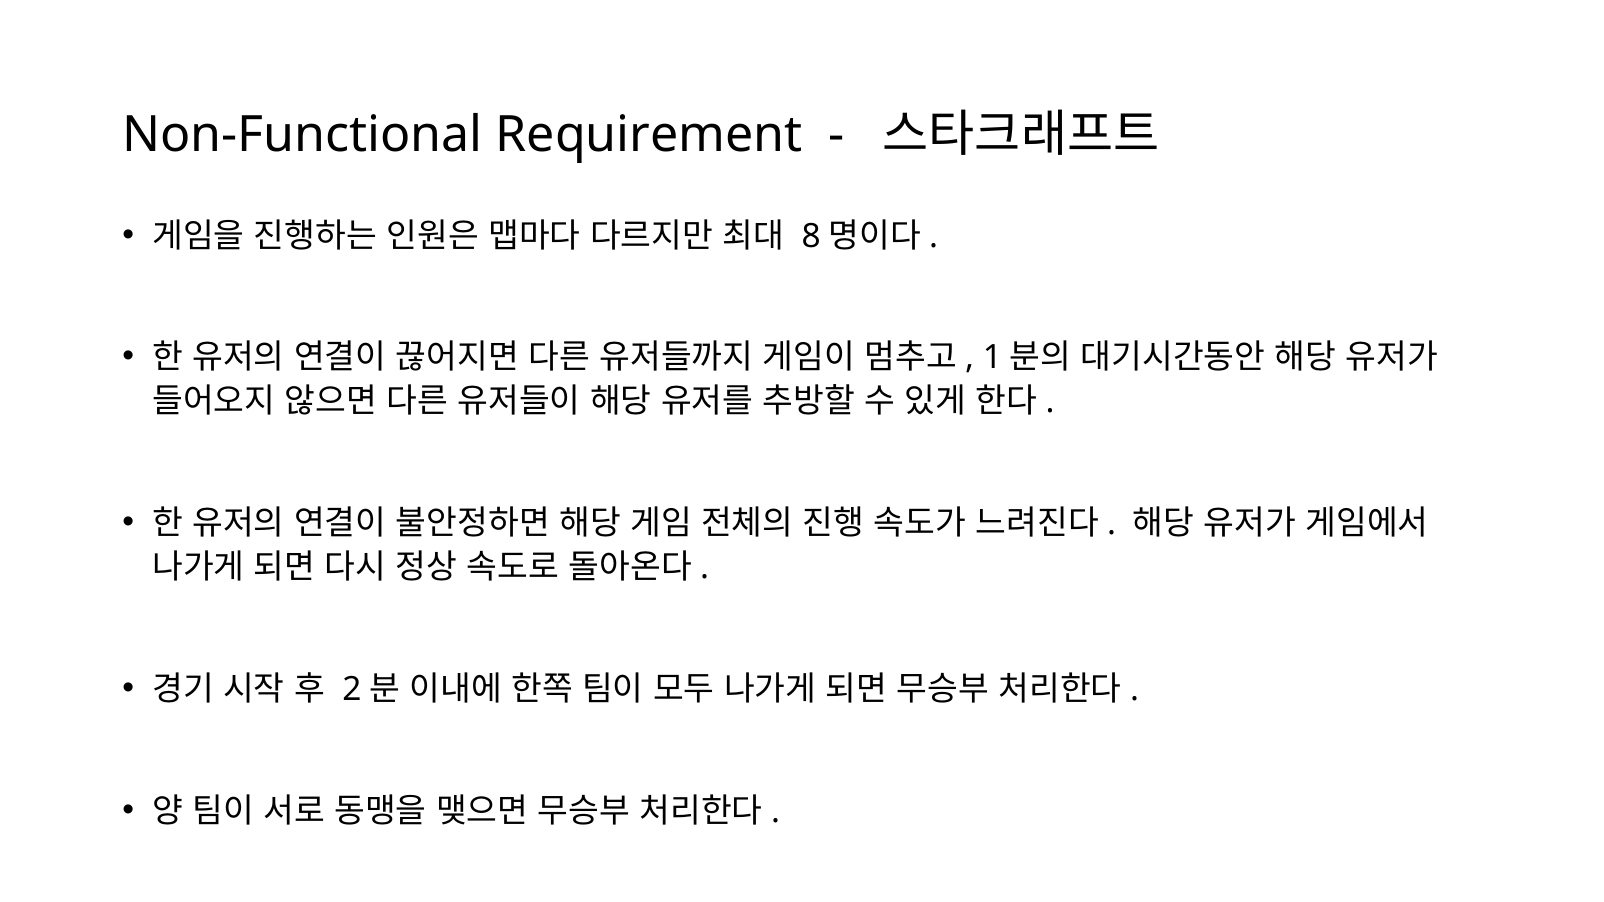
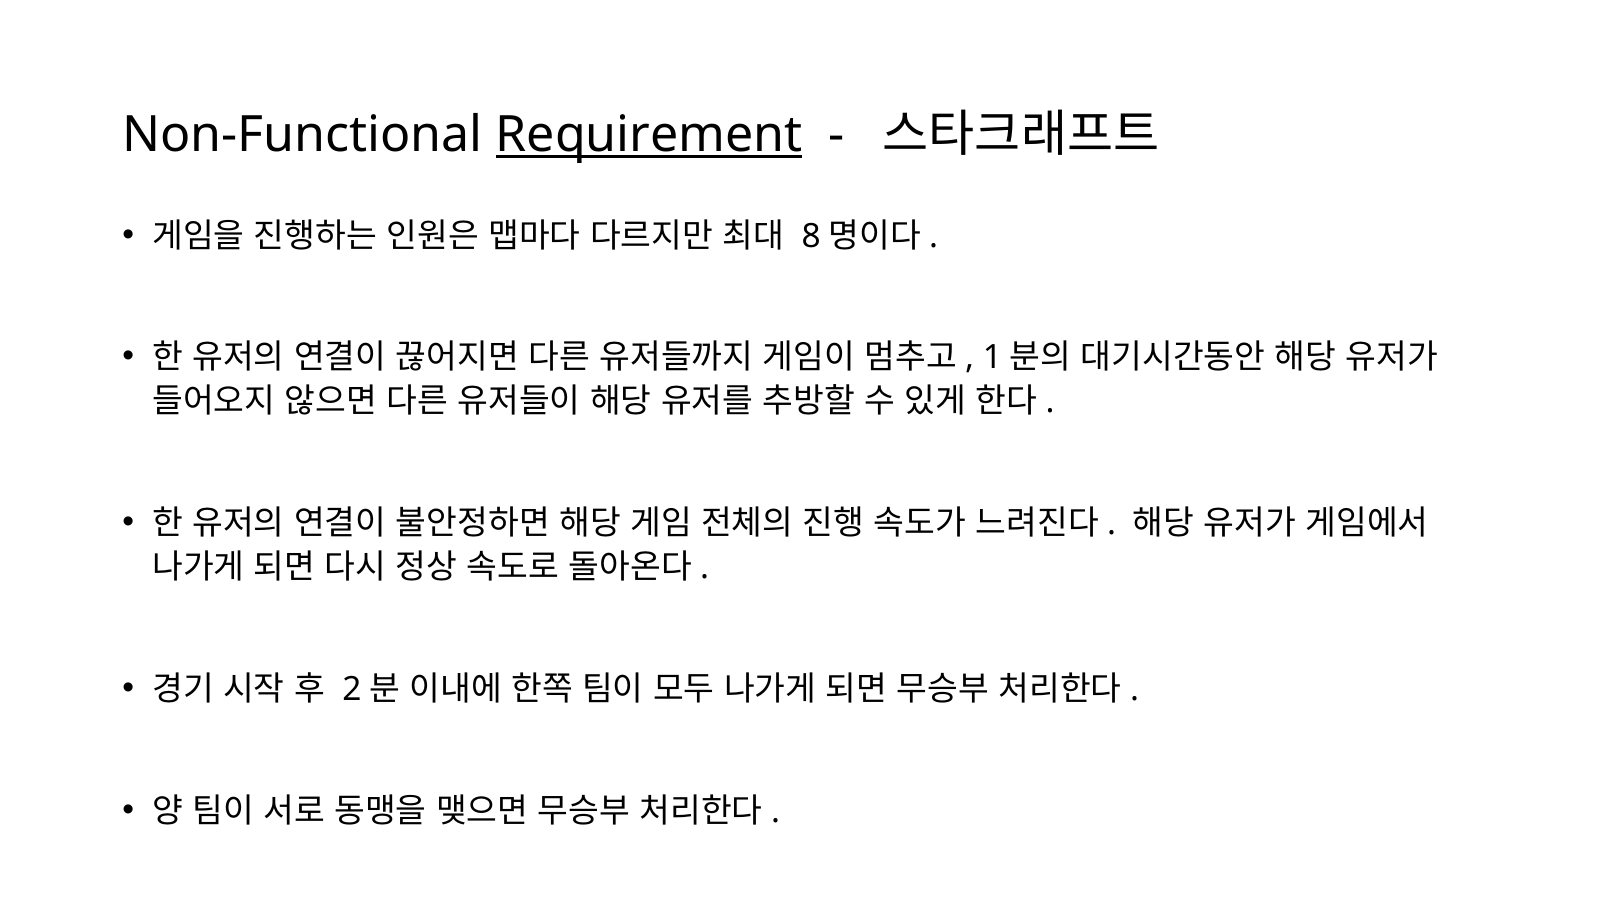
Requirement underline: none -> present (649, 135)
